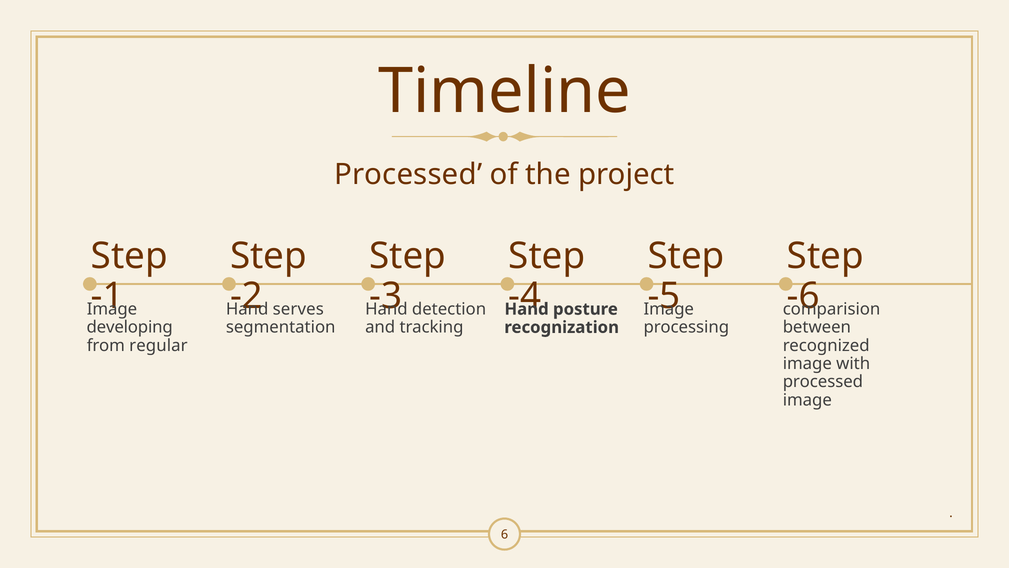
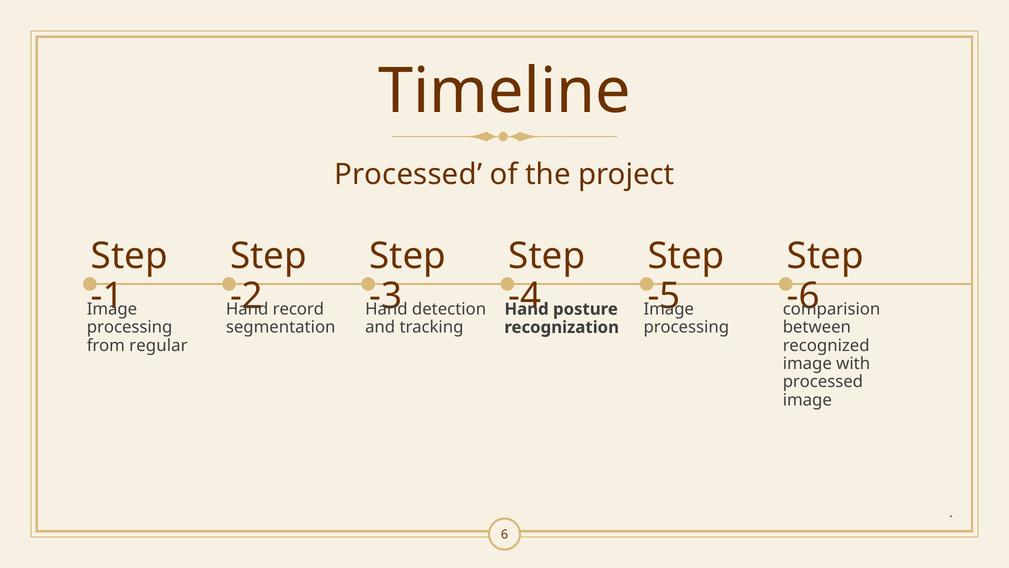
serves: serves -> record (298, 309)
developing: developing -> processing (130, 327)
